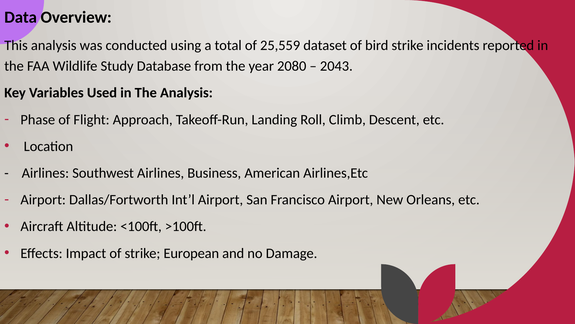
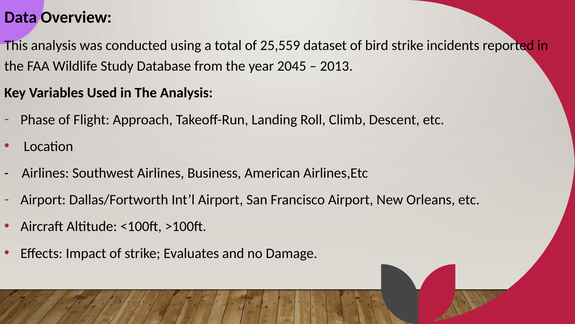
2080: 2080 -> 2045 (292, 66)
2043: 2043 -> 2013 (336, 66)
European: European -> Evaluates (191, 253)
